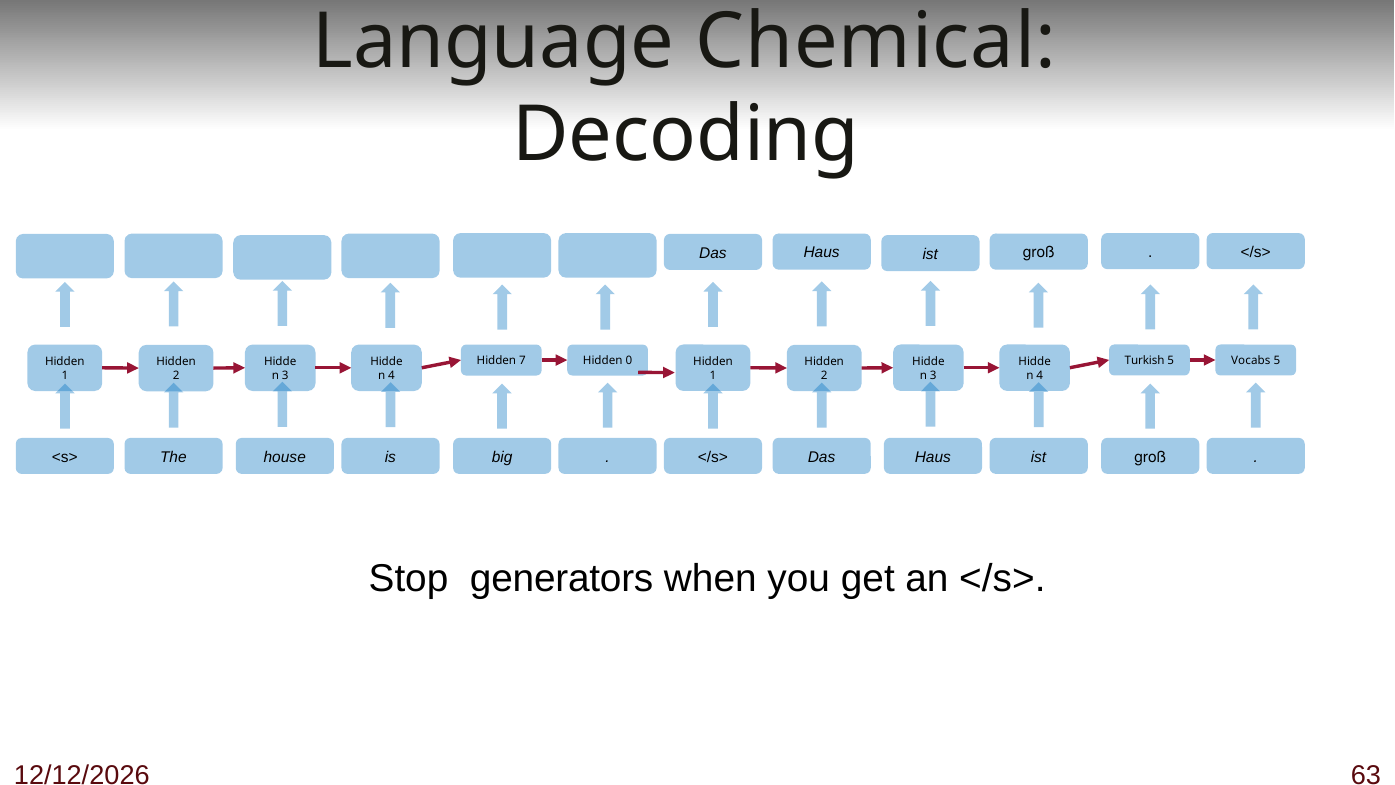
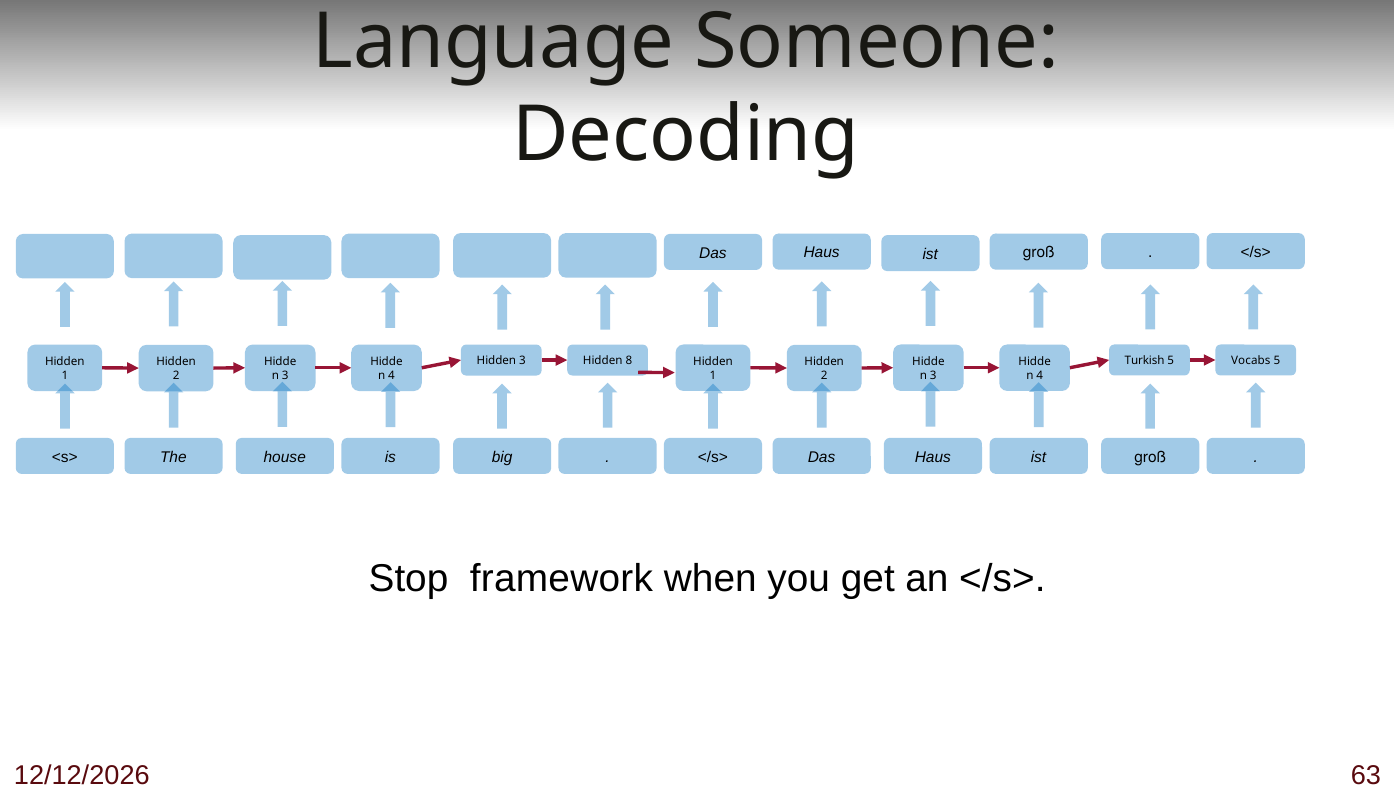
Chemical: Chemical -> Someone (877, 42)
Hidden 7: 7 -> 3 (523, 361)
0: 0 -> 8 (629, 361)
generators: generators -> framework (561, 579)
